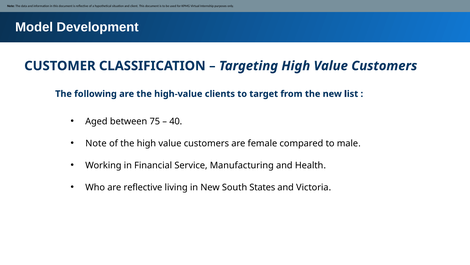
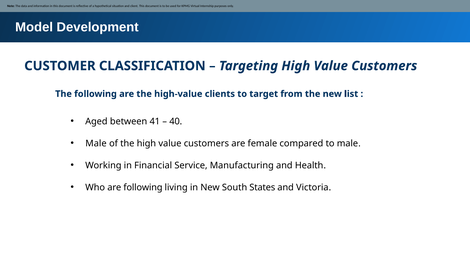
75: 75 -> 41 (155, 121)
Note: Note -> Male (96, 143)
are reflective: reflective -> following (143, 187)
